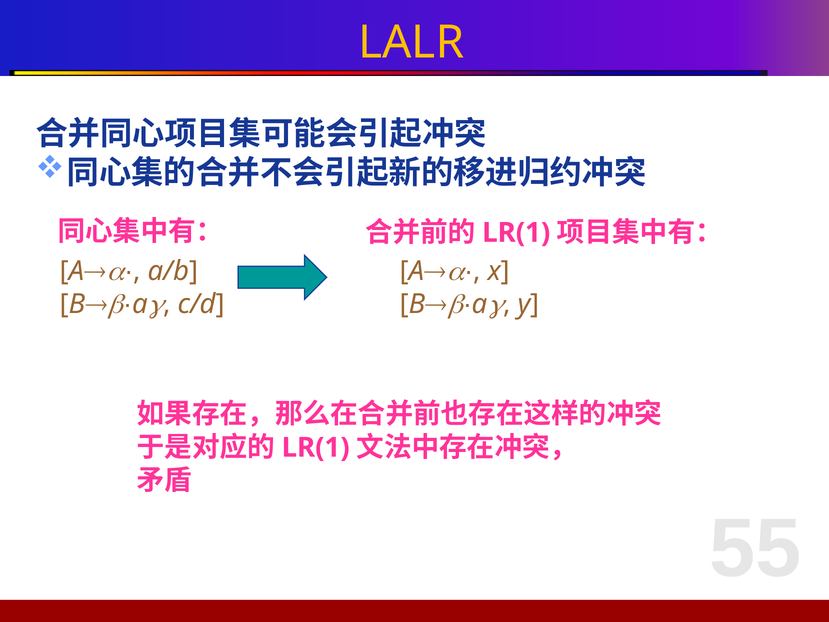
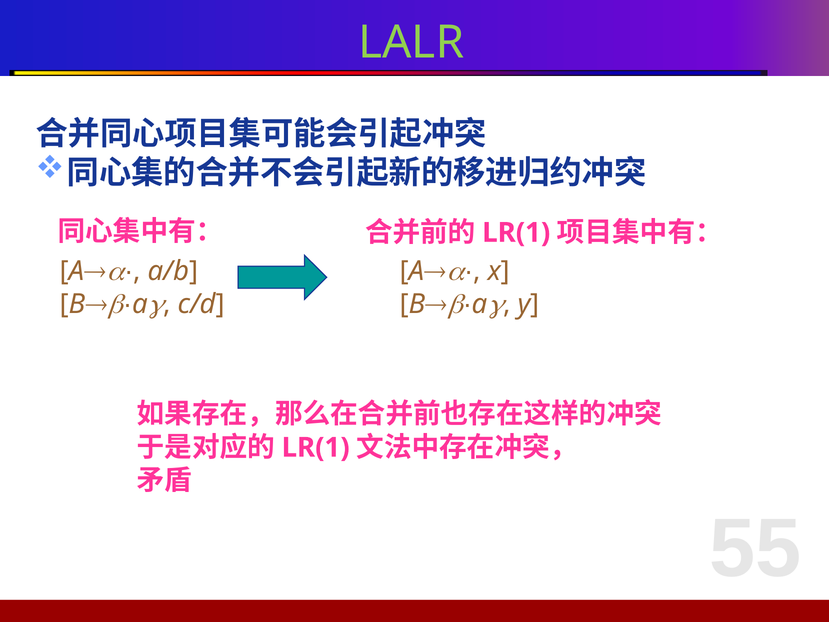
LALR colour: yellow -> light green (411, 43)
